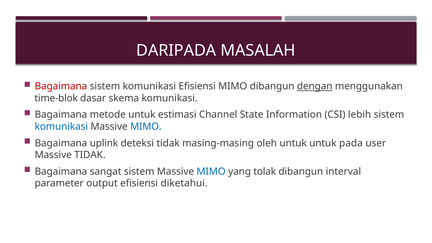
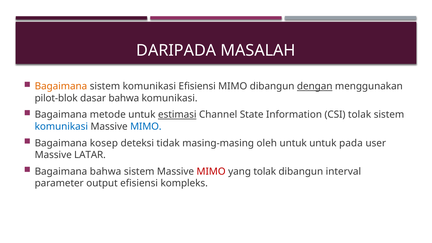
Bagaimana colour: red -> orange (61, 86)
time-blok: time-blok -> pilot-blok (56, 98)
dasar skema: skema -> bahwa (124, 98)
estimasi underline: none -> present (177, 115)
CSI lebih: lebih -> tolak (360, 115)
uplink: uplink -> kosep (104, 143)
Massive TIDAK: TIDAK -> LATAR (90, 155)
Bagaimana sangat: sangat -> bahwa (106, 172)
MIMO colour: blue -> red (211, 172)
diketahui: diketahui -> kompleks (184, 183)
